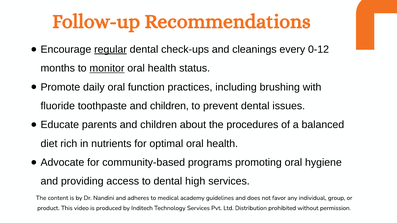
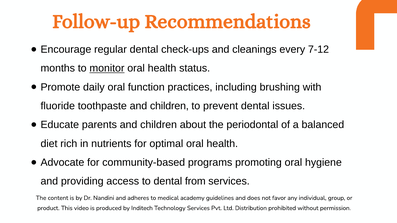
regular underline: present -> none (111, 49)
0-12: 0-12 -> 7-12 (319, 49)
procedures: procedures -> periodontal (252, 125)
high: high -> from (195, 181)
